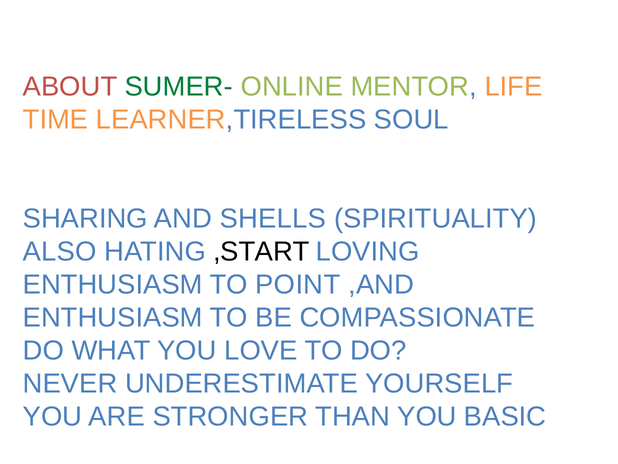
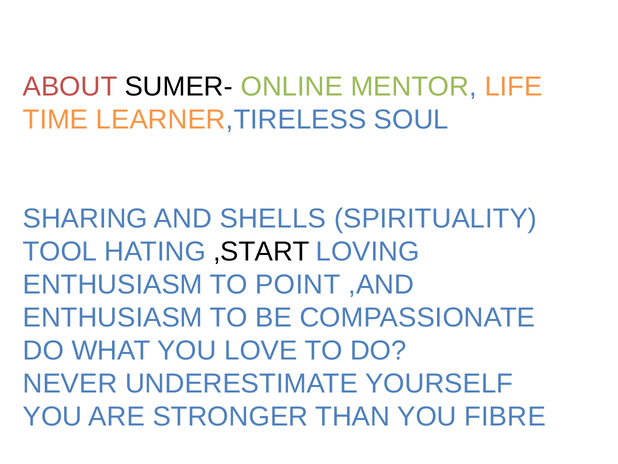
SUMER- colour: green -> black (179, 87)
ALSO: ALSO -> TOOL (60, 251)
BASIC: BASIC -> FIBRE (505, 416)
